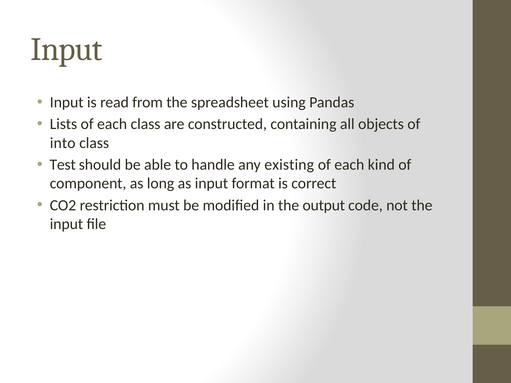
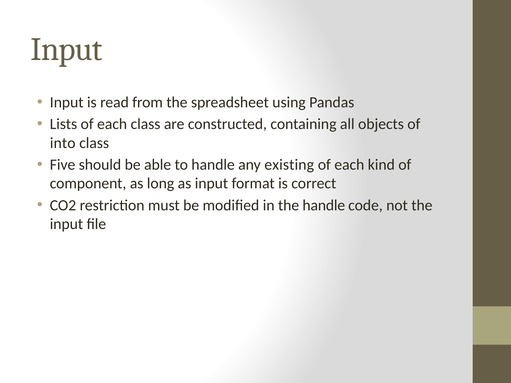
Test: Test -> Five (63, 165)
the output: output -> handle (324, 205)
